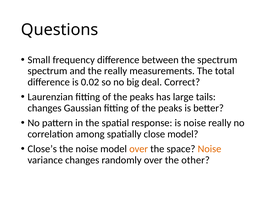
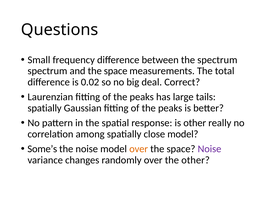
and the really: really -> space (116, 71)
changes: changes -> spatially (45, 108)
is noise: noise -> other (195, 123)
Close’s: Close’s -> Some’s (42, 149)
Noise colour: orange -> purple (209, 149)
